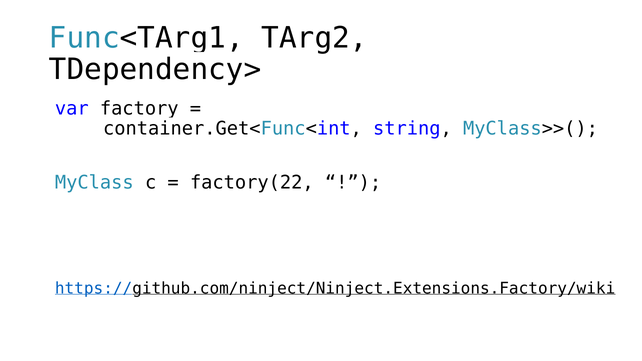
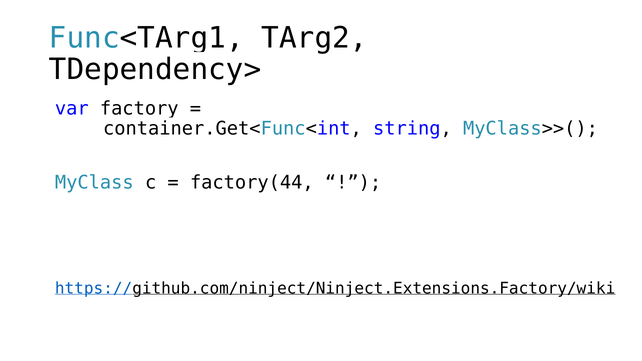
factory(22: factory(22 -> factory(44 (252, 182)
